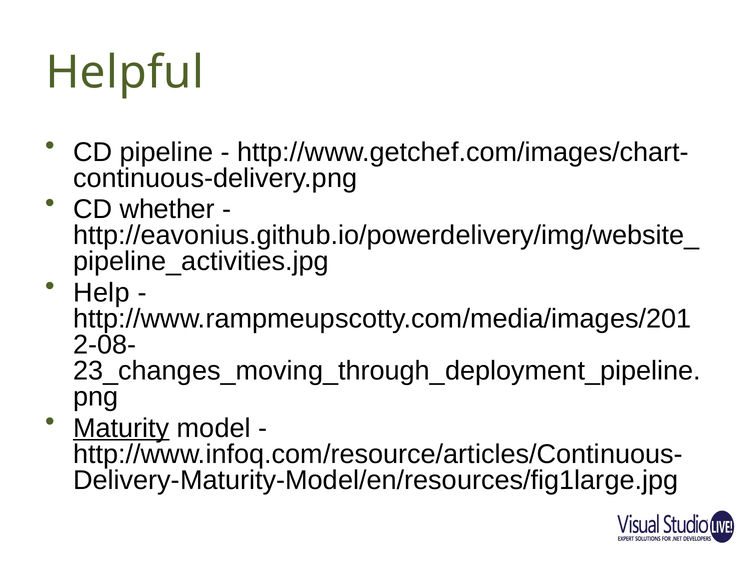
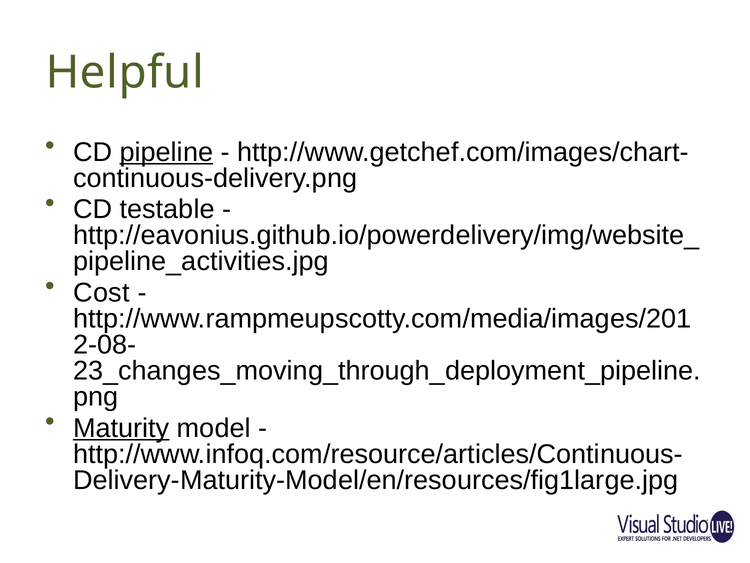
pipeline underline: none -> present (166, 152)
whether: whether -> testable (167, 209)
Help: Help -> Cost (102, 293)
